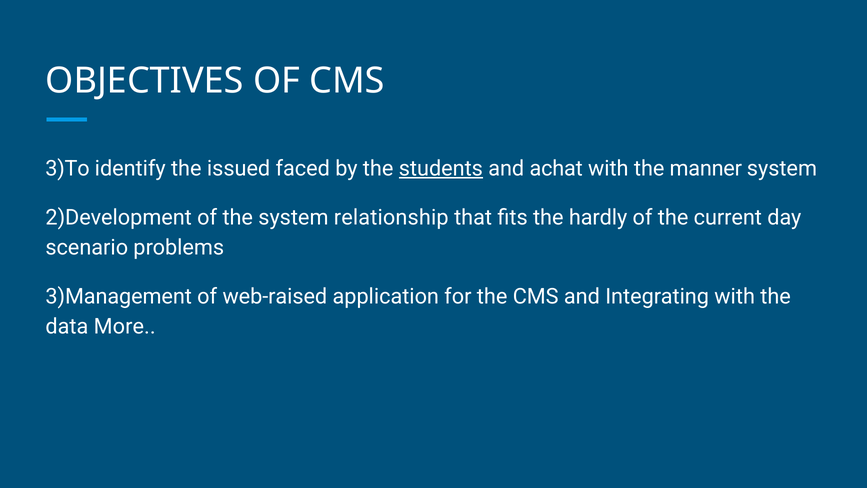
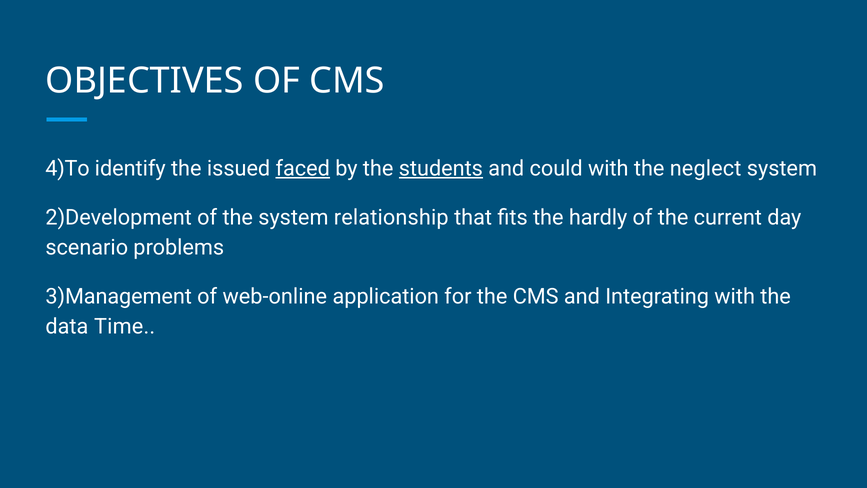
3)To: 3)To -> 4)To (67, 168)
faced underline: none -> present (303, 168)
achat: achat -> could (556, 168)
manner: manner -> neglect (706, 168)
web-raised: web-raised -> web-online (275, 297)
More: More -> Time (125, 326)
